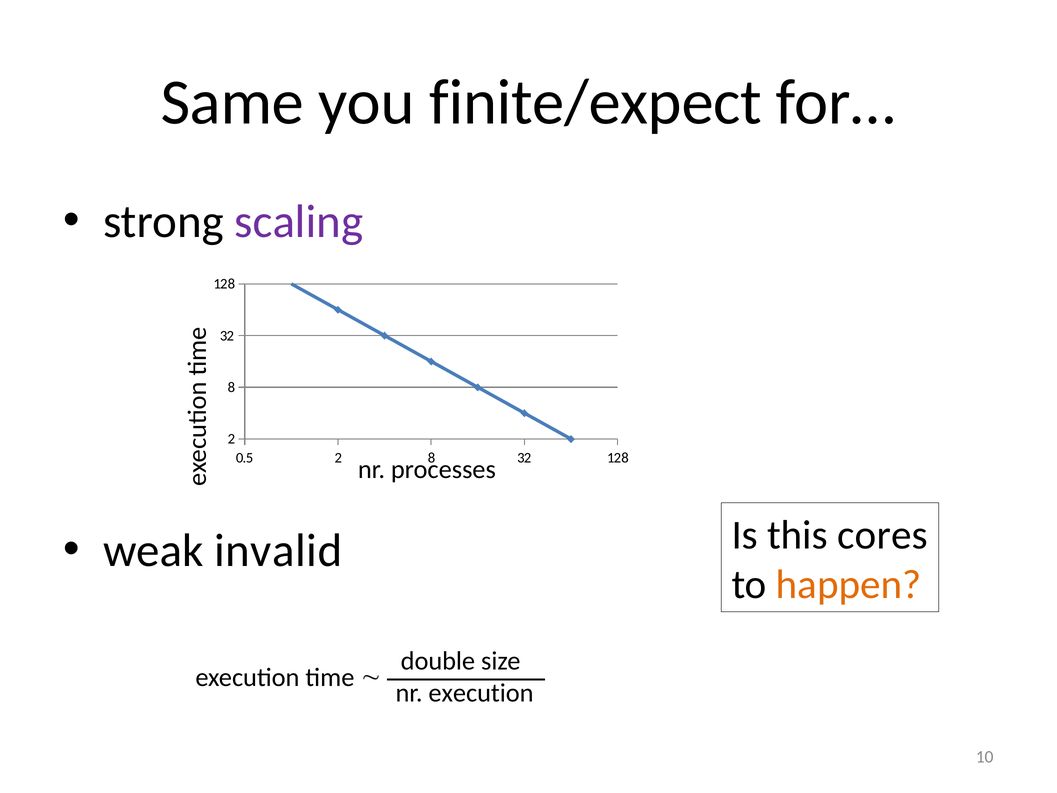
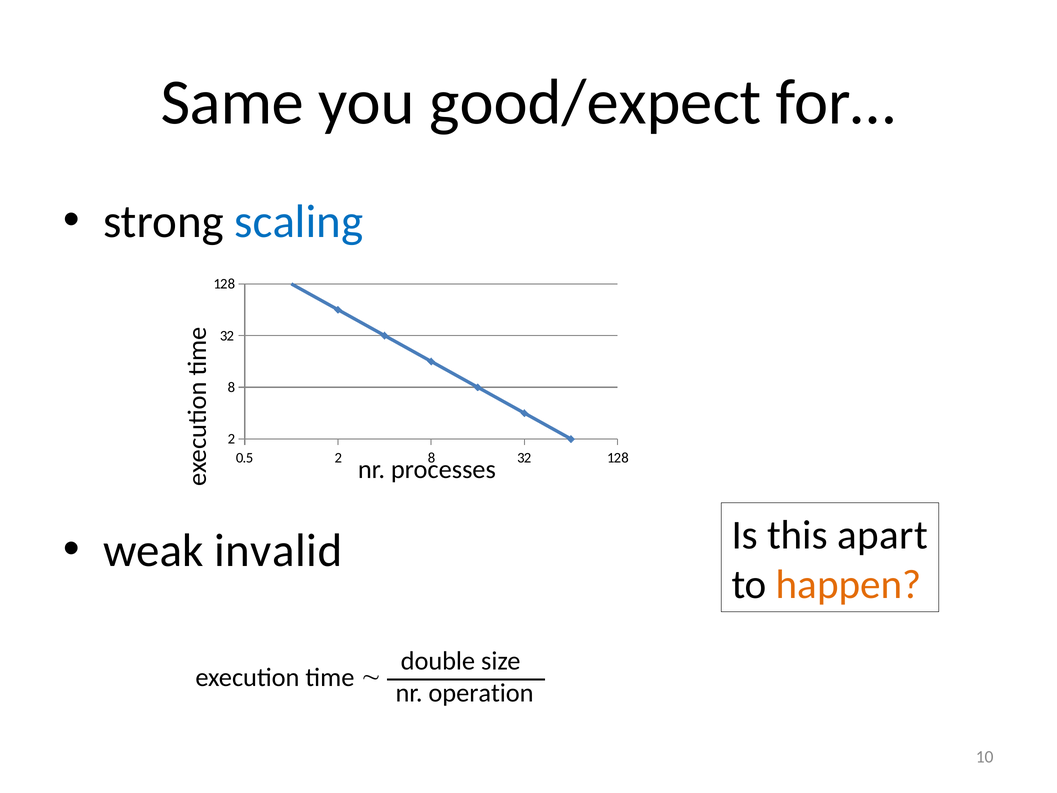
finite/expect: finite/expect -> good/expect (595, 102)
scaling colour: purple -> blue (299, 222)
cores: cores -> apart (883, 535)
nr execution: execution -> operation (481, 693)
